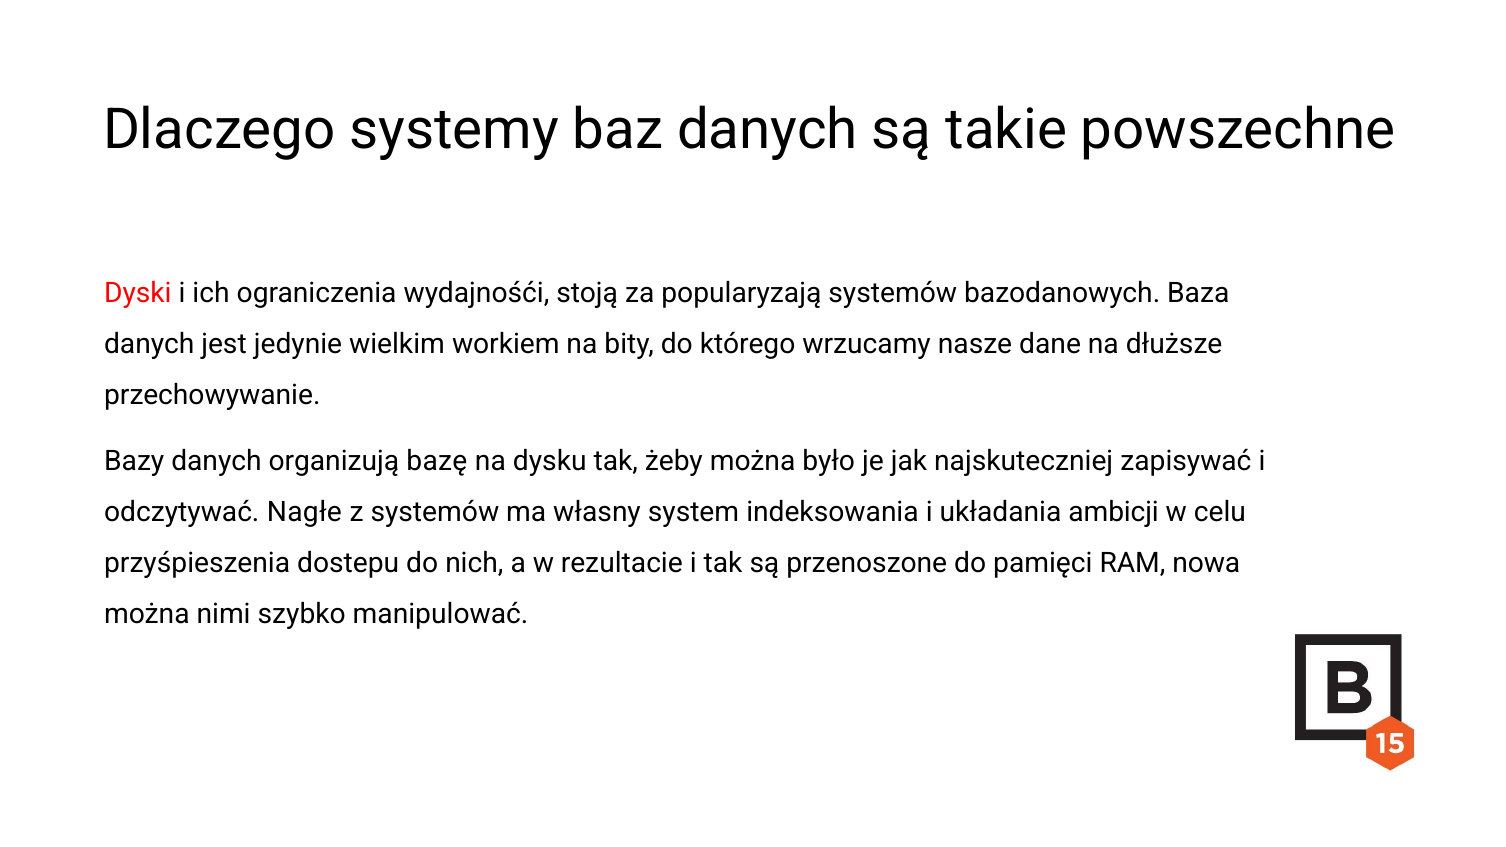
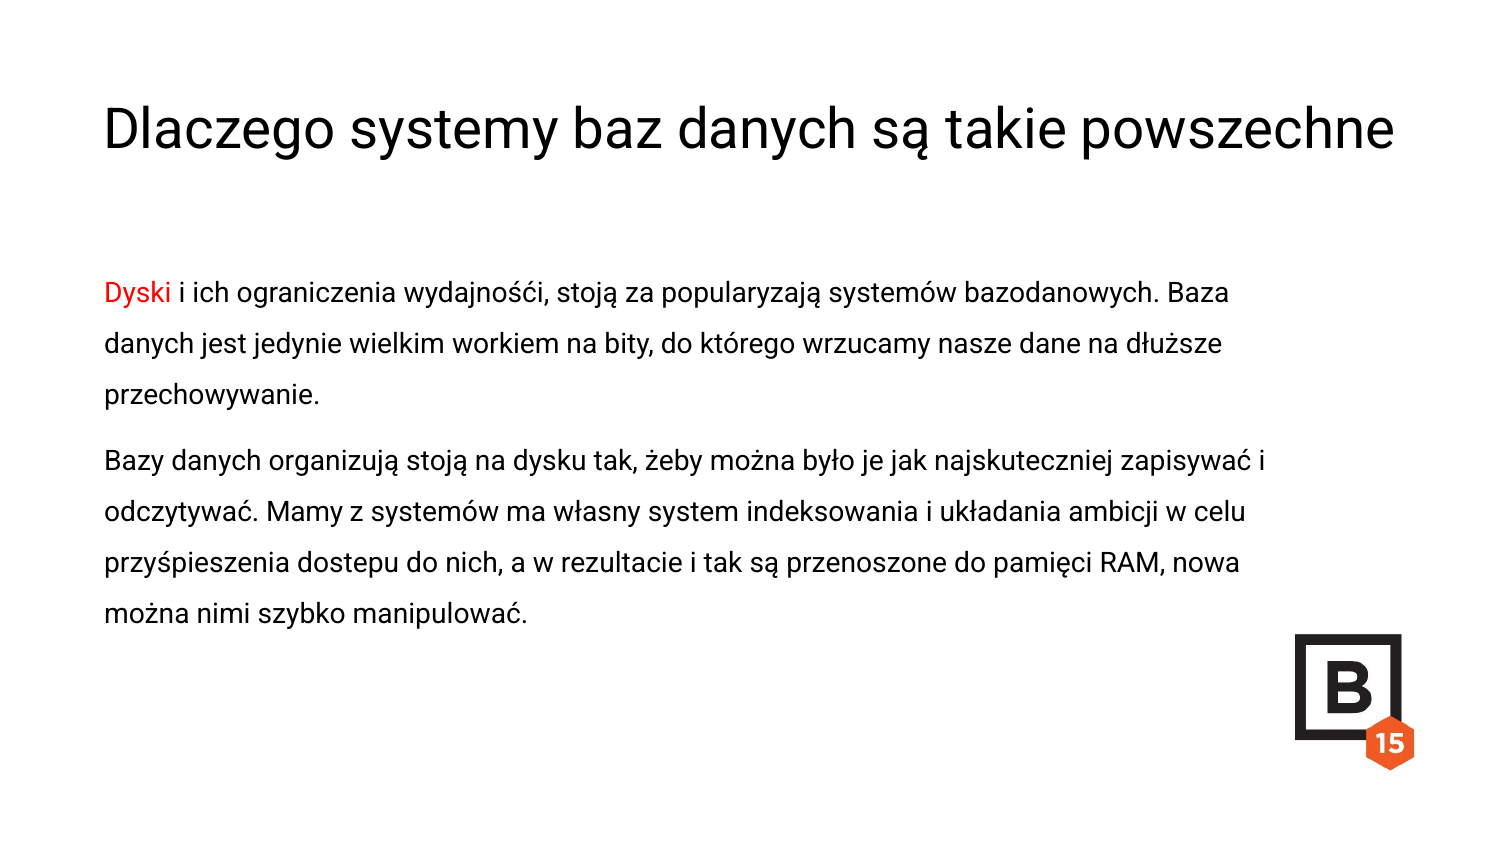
organizują bazę: bazę -> stoją (437, 462)
Nagłe: Nagłe -> Mamy (305, 513)
